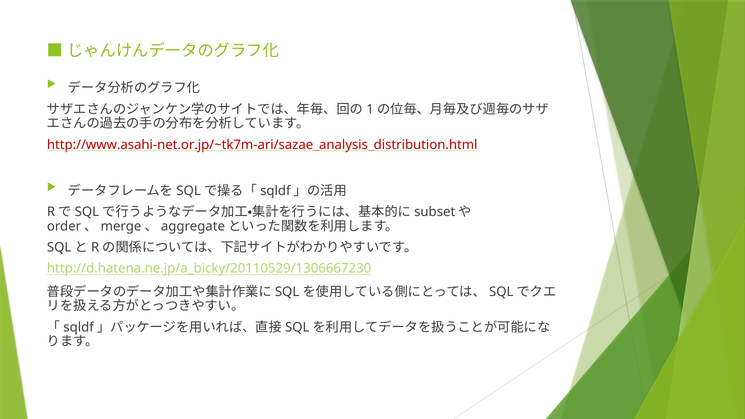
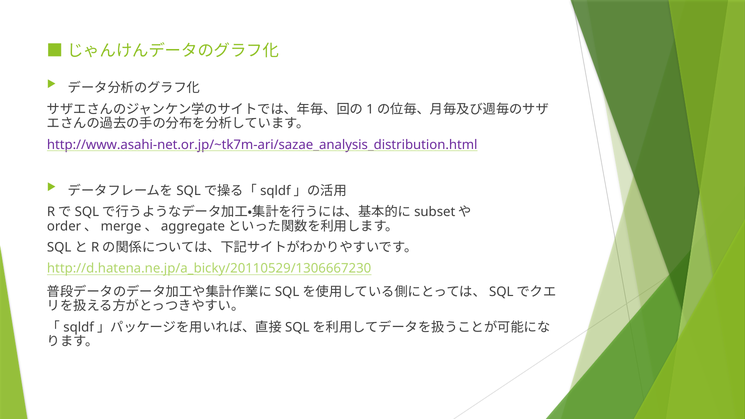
http://www.asahi-net.or.jp/~tk7m-ari/sazae_analysis_distribution.html colour: red -> purple (262, 145)
